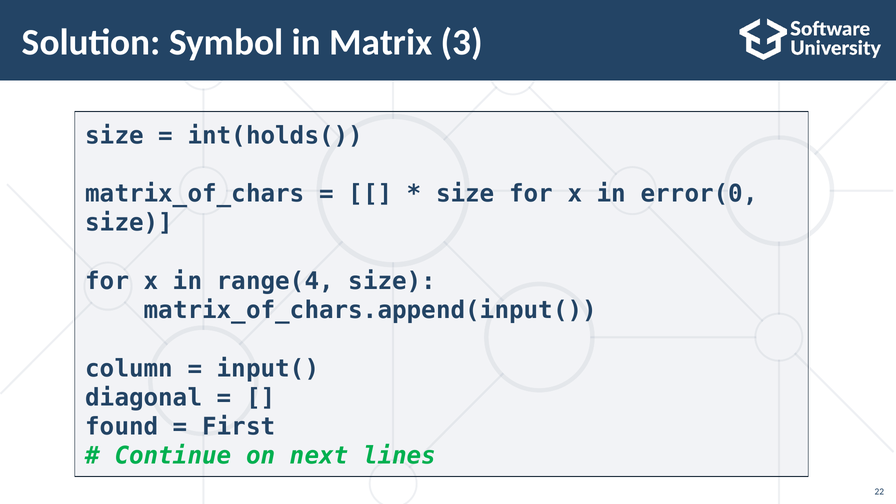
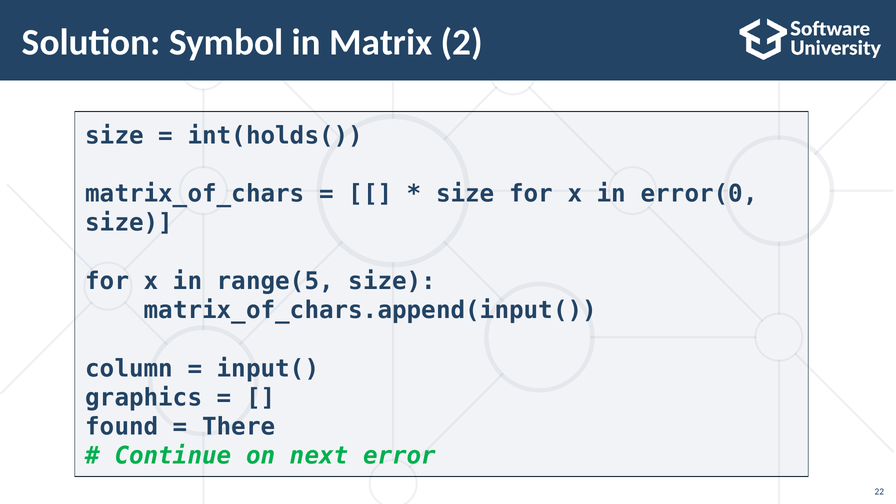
3: 3 -> 2 (462, 42)
range(4: range(4 -> range(5 (275, 281)
diagonal: diagonal -> graphics (144, 398)
First: First -> There (239, 427)
lines: lines -> error (400, 456)
